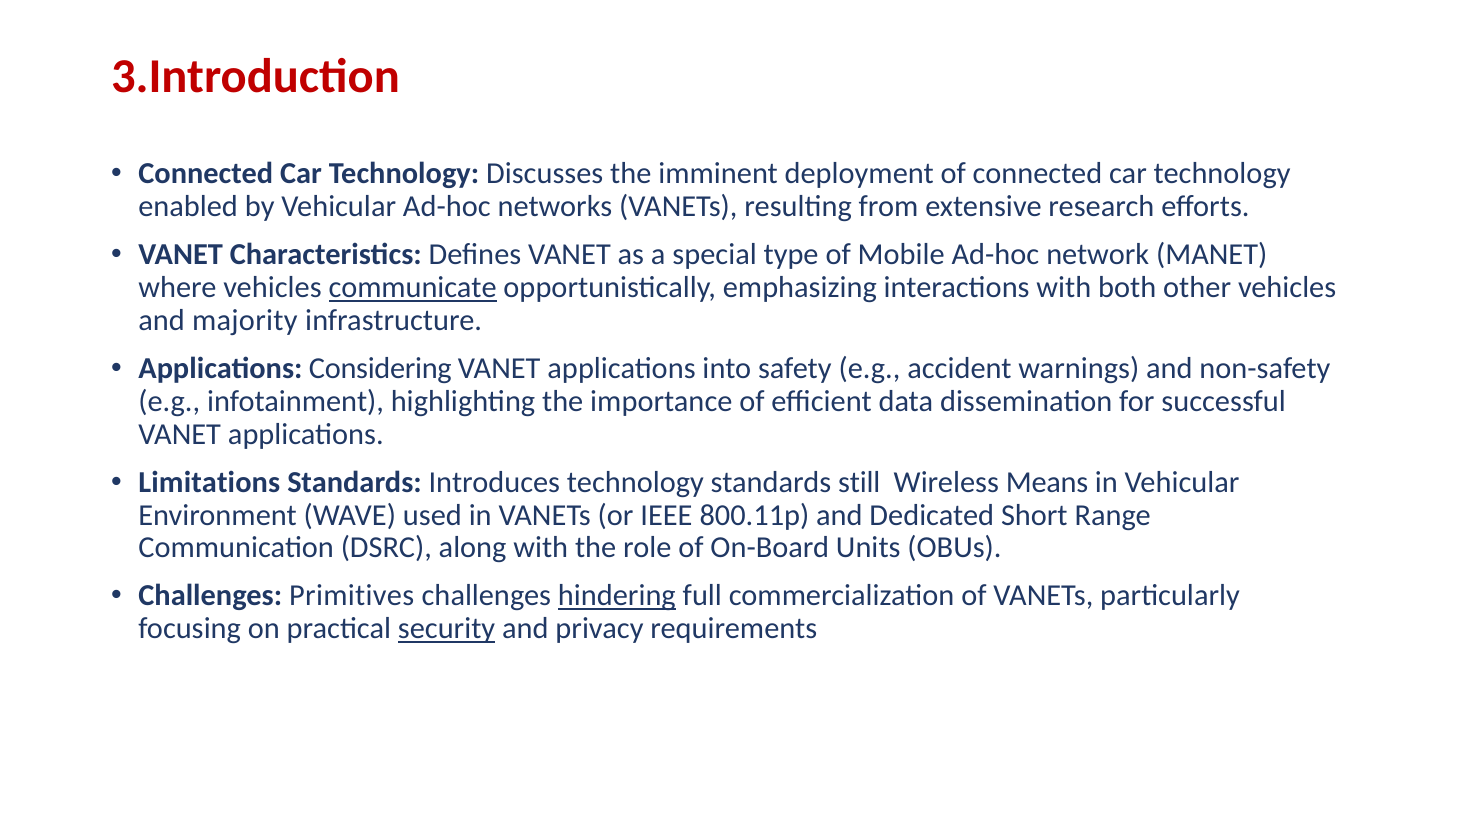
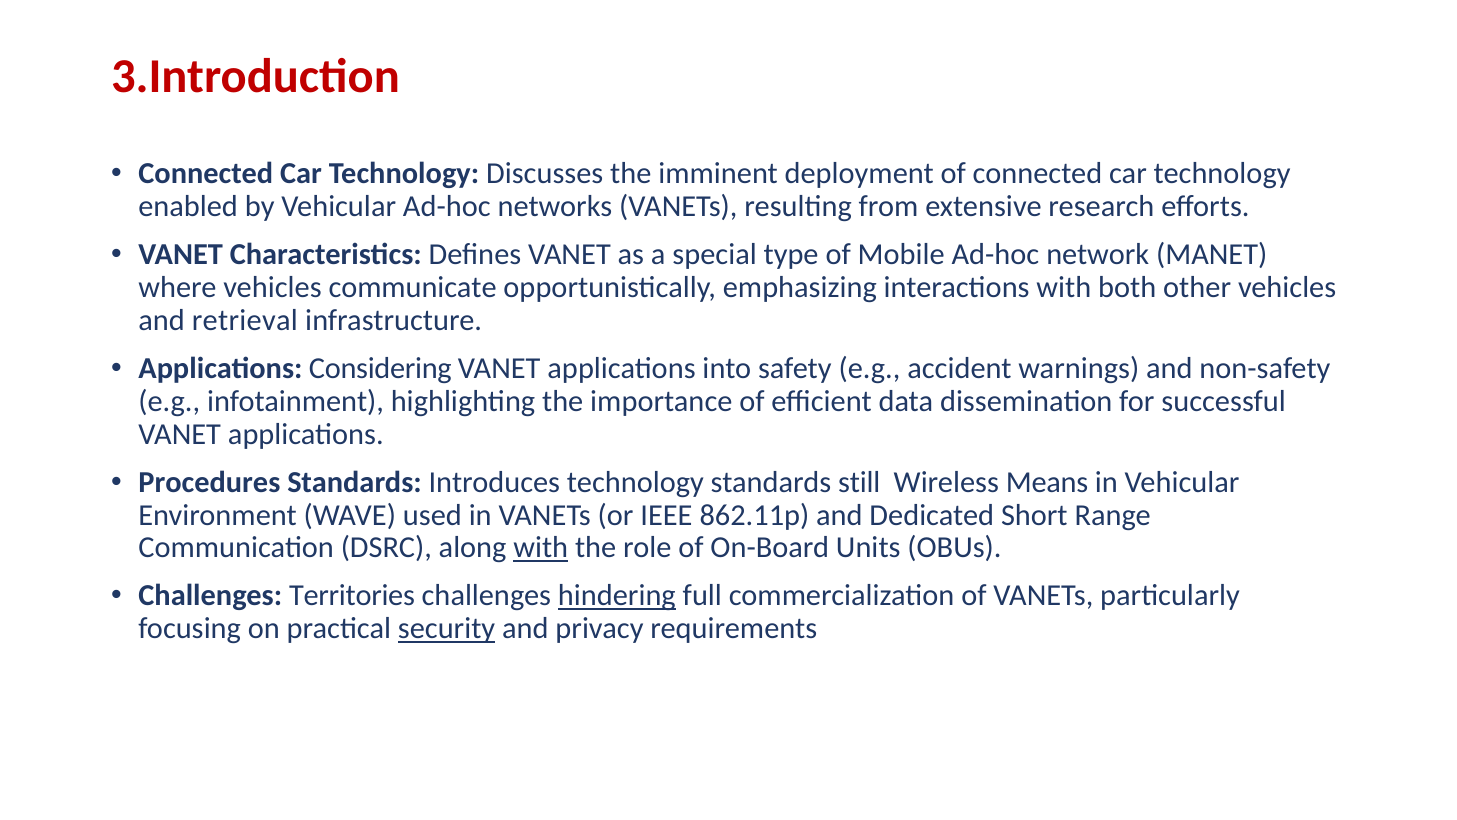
communicate underline: present -> none (413, 287)
majority: majority -> retrieval (245, 320)
Limitations: Limitations -> Procedures (209, 482)
800.11p: 800.11p -> 862.11p (754, 515)
with underline: none -> present (541, 548)
Primitives: Primitives -> Territories (352, 596)
